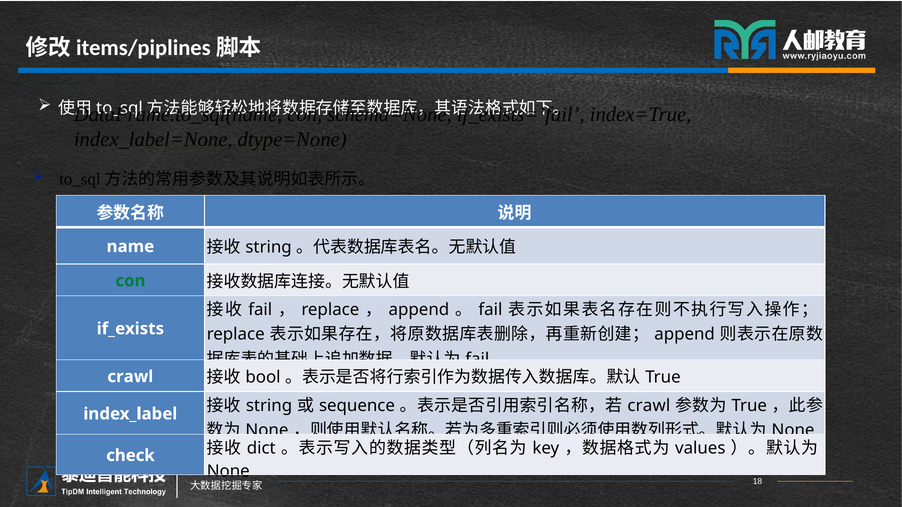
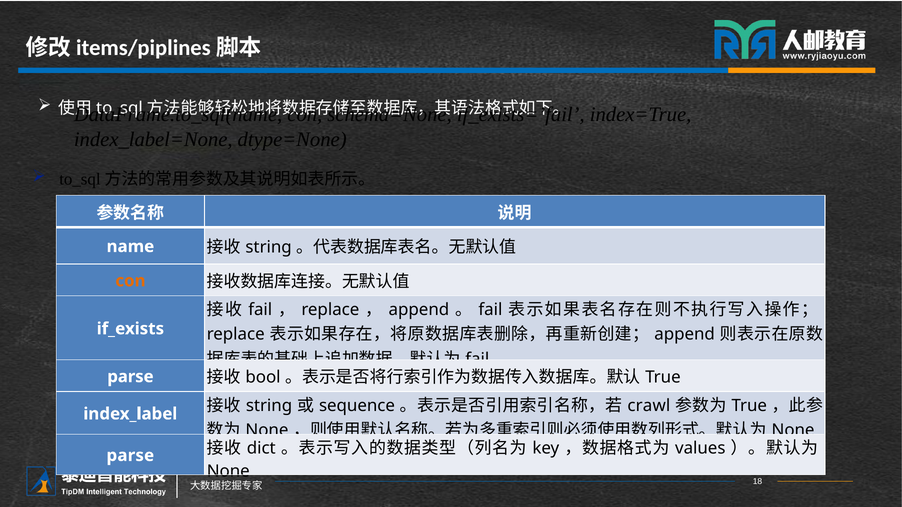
con colour: green -> orange (130, 281)
crawl: crawl -> parse (130, 377)
check: check -> parse (130, 456)
